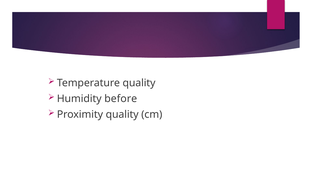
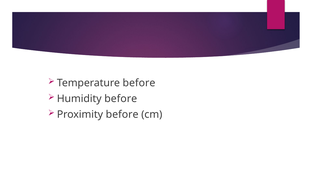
Temperature quality: quality -> before (139, 83)
Proximity quality: quality -> before (122, 115)
